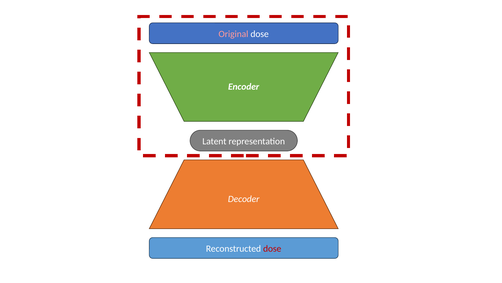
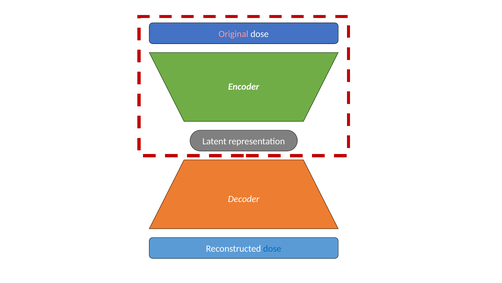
dose colour: red -> blue (272, 248)
